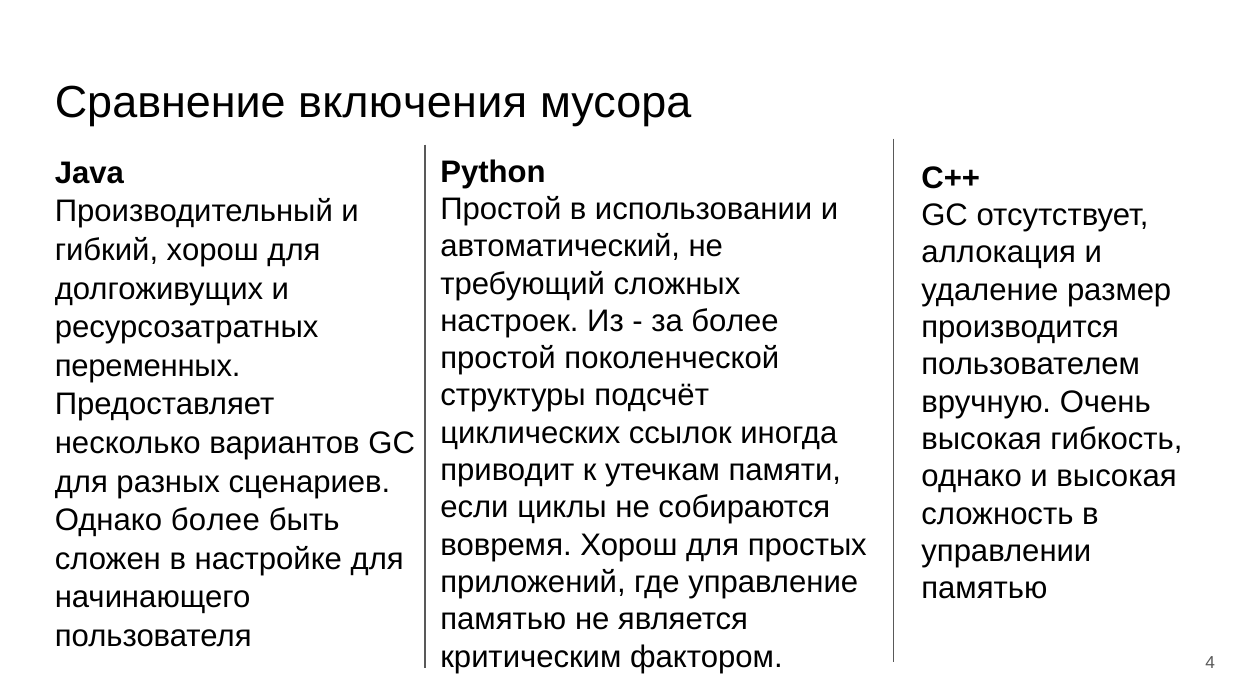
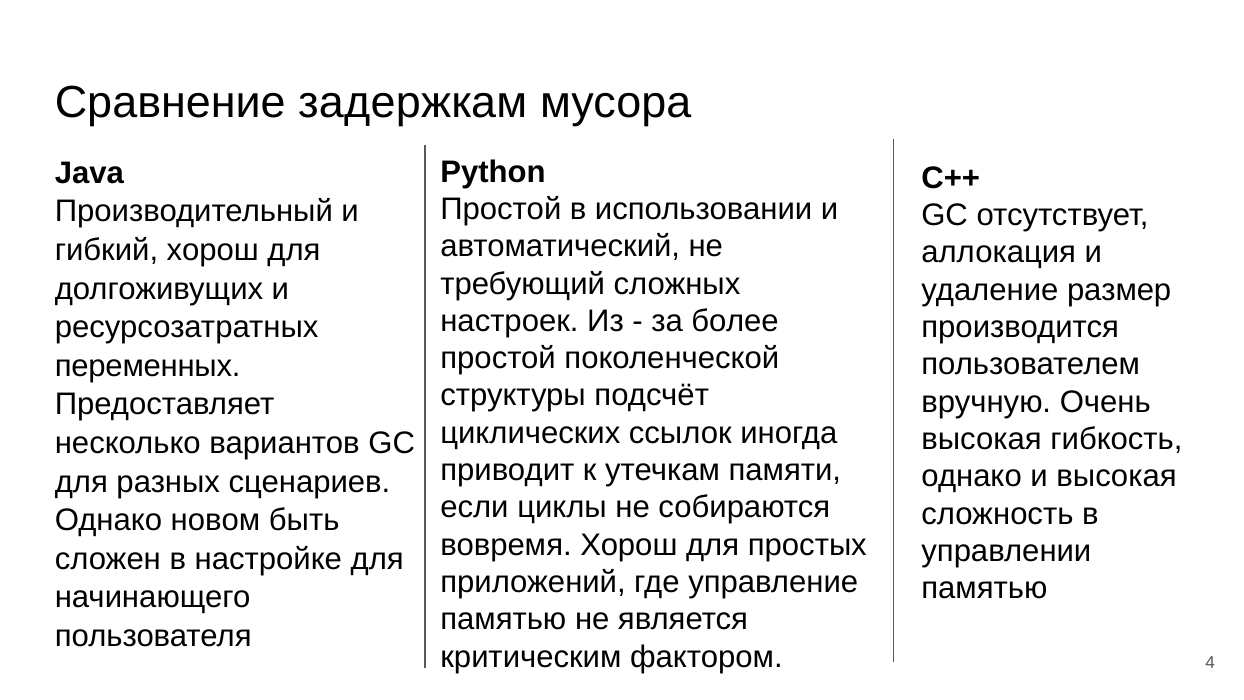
включения: включения -> задержкам (413, 103)
Однако более: более -> новом (215, 520)
